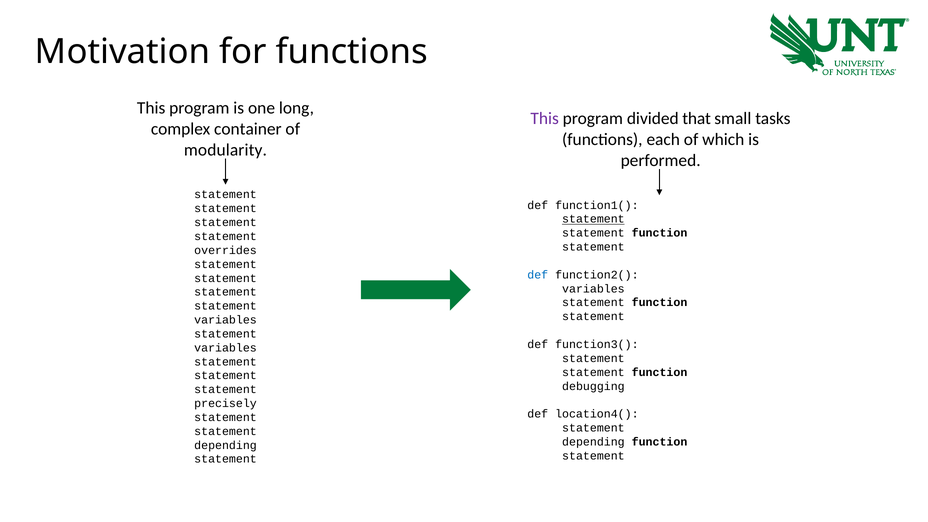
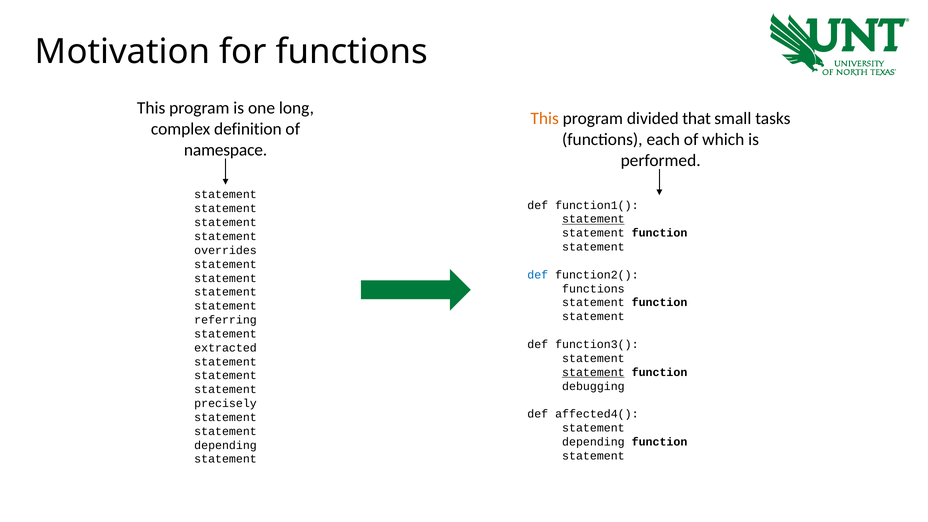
This colour: purple -> orange (545, 119)
container: container -> definition (248, 129)
modularity: modularity -> namespace (226, 150)
variables: variables -> functions (593, 289)
variables: variables -> referring (226, 320)
variables: variables -> extracted (226, 348)
statement underline: none -> present (593, 372)
location4(: location4( -> affected4( (597, 414)
